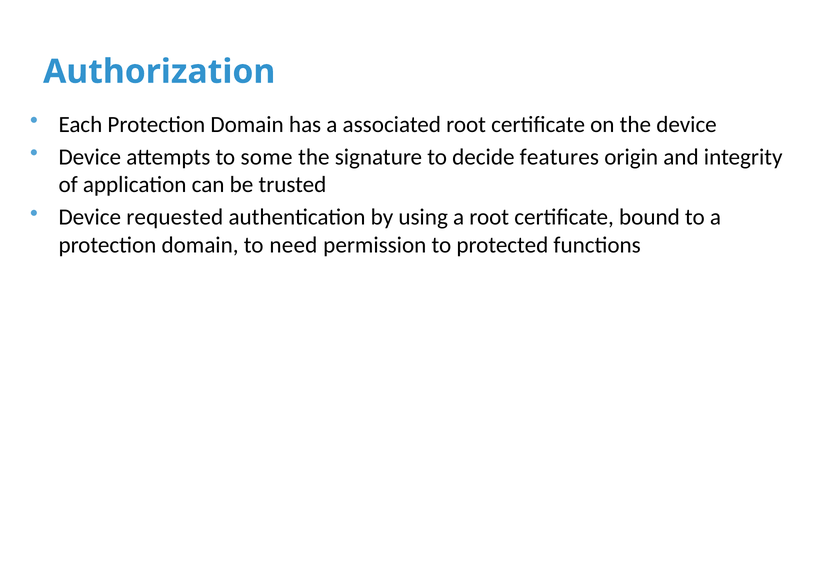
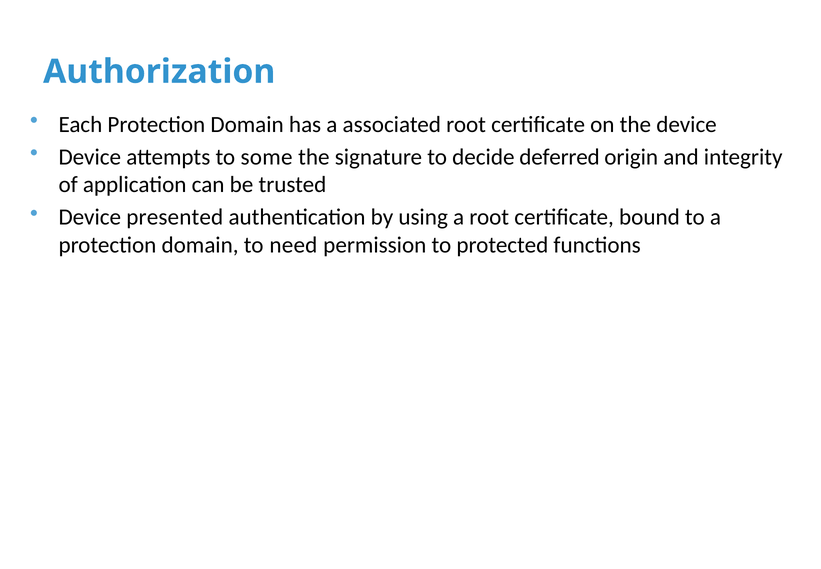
features: features -> deferred (560, 157)
requested: requested -> presented (175, 217)
